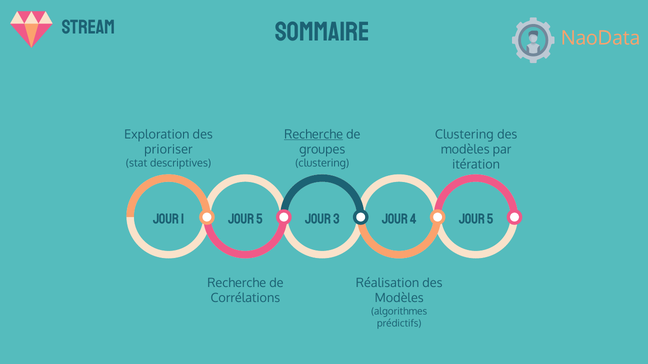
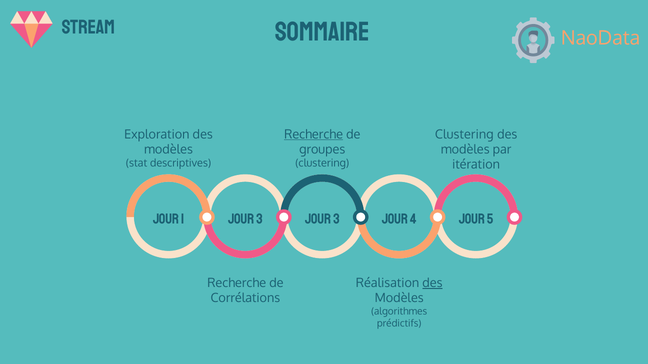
prioriser: prioriser -> modèles (168, 150)
1 JOUR 5: 5 -> 3 (259, 219)
des underline: none -> present (432, 284)
